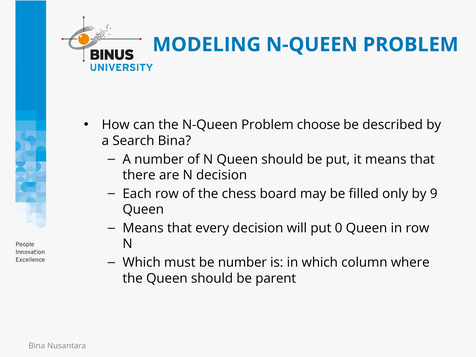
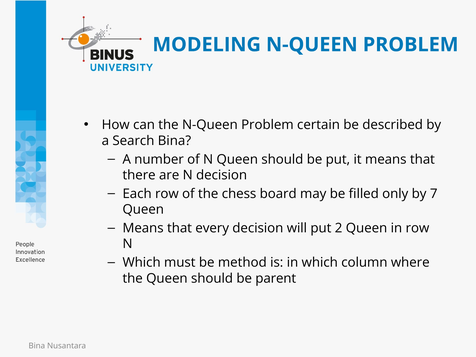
choose: choose -> certain (318, 125)
9: 9 -> 7 (434, 194)
0: 0 -> 2 (339, 228)
be number: number -> method (242, 262)
